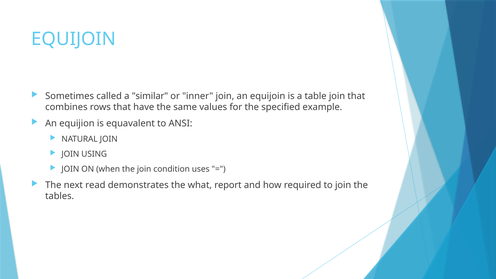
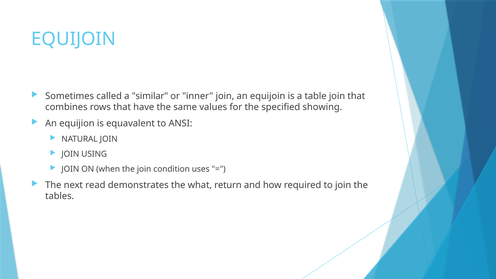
example: example -> showing (322, 107)
report: report -> return (228, 185)
